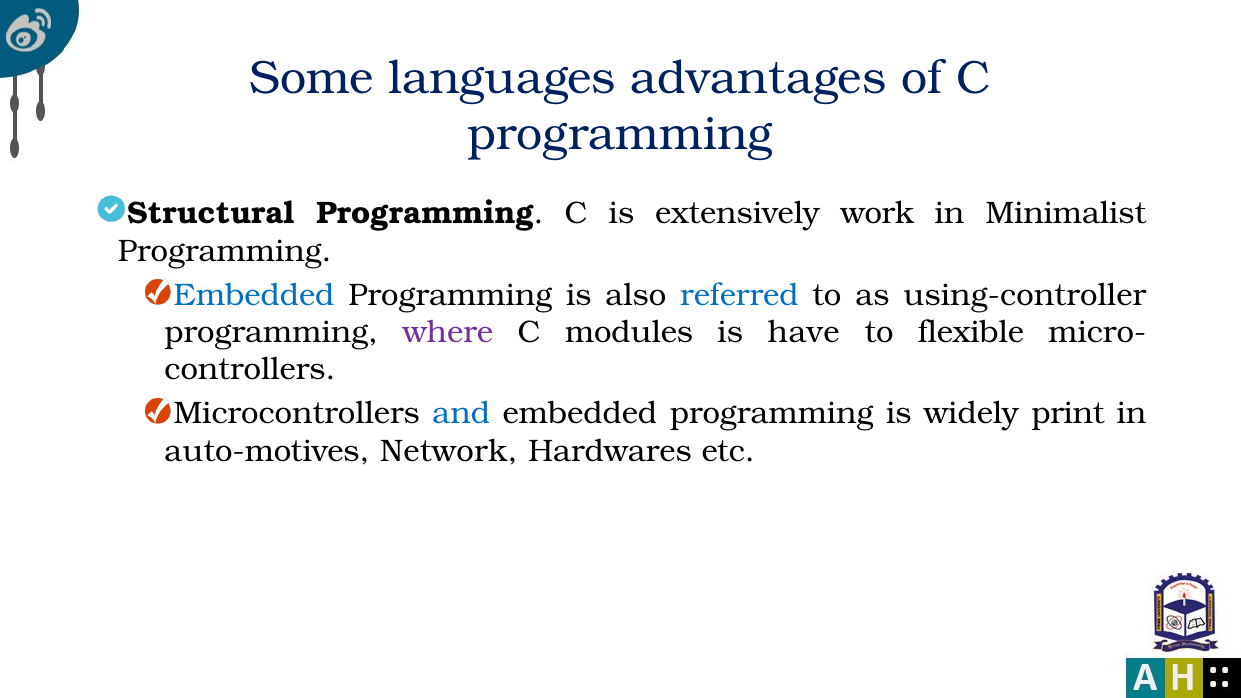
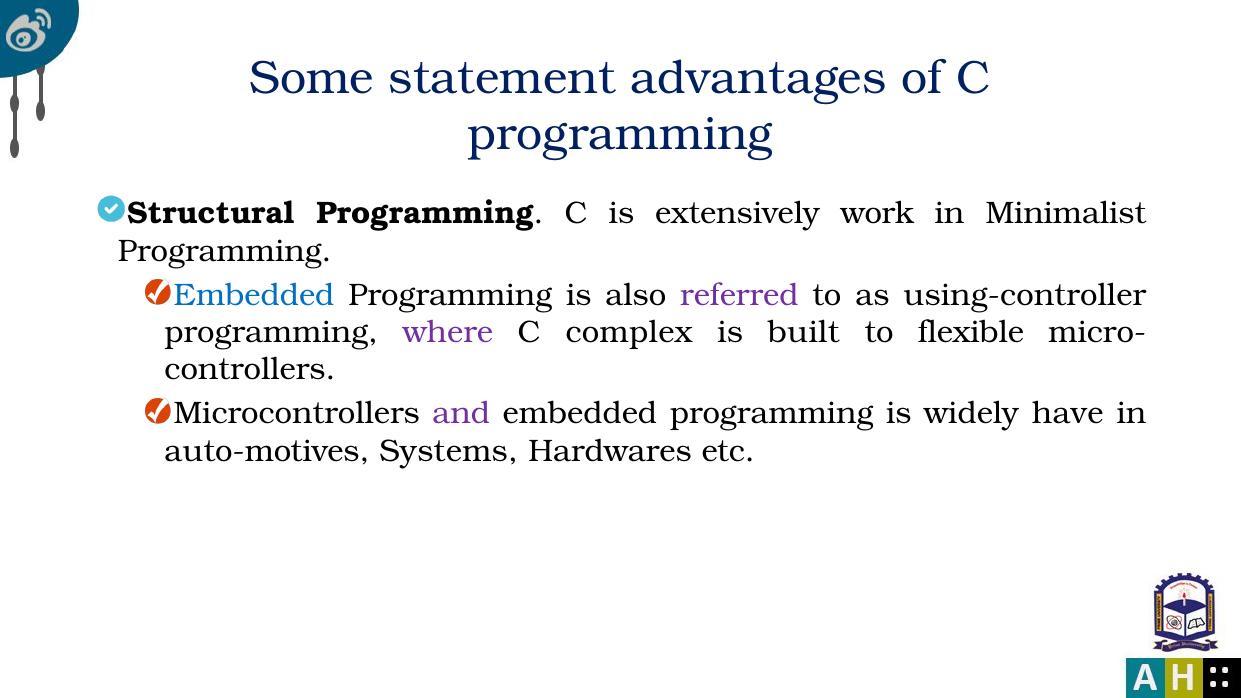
languages: languages -> statement (502, 78)
referred colour: blue -> purple (739, 295)
modules: modules -> complex (629, 332)
have: have -> built (804, 332)
and colour: blue -> purple (461, 414)
print: print -> have (1068, 414)
Network: Network -> Systems (449, 451)
